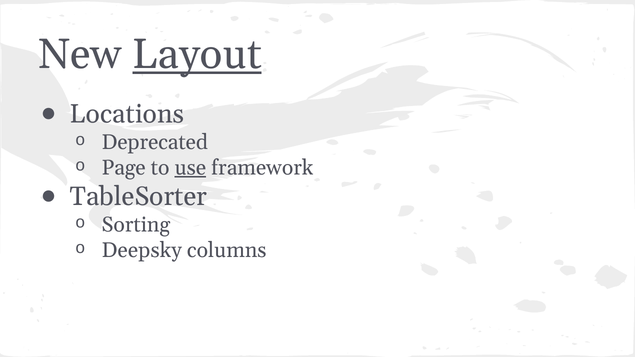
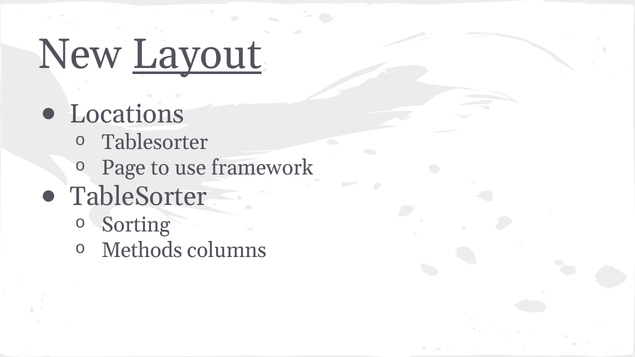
Deprecated: Deprecated -> Tablesorter (155, 142)
use underline: present -> none (190, 168)
Deepsky: Deepsky -> Methods (142, 250)
